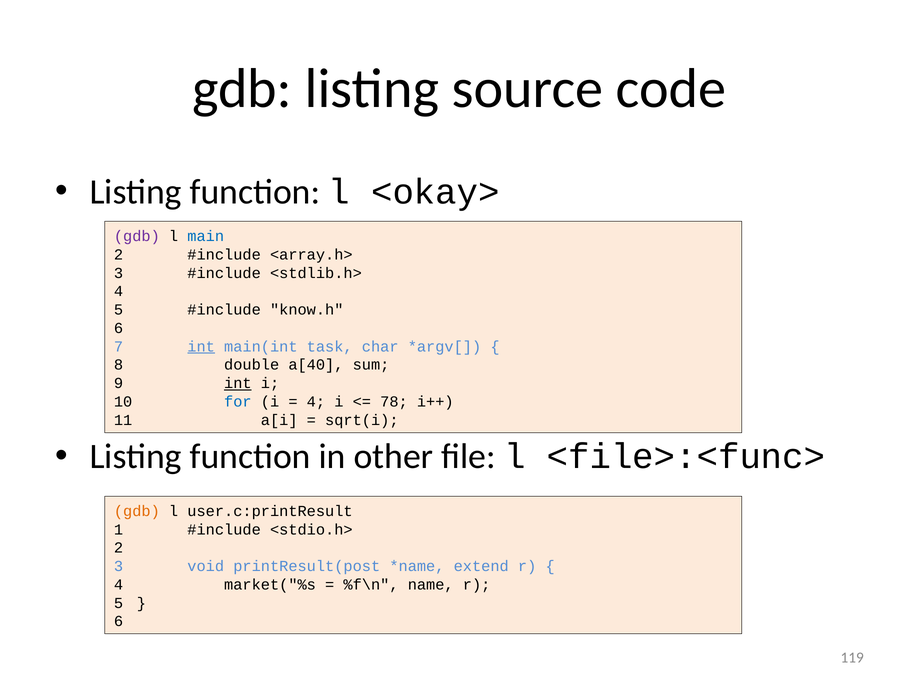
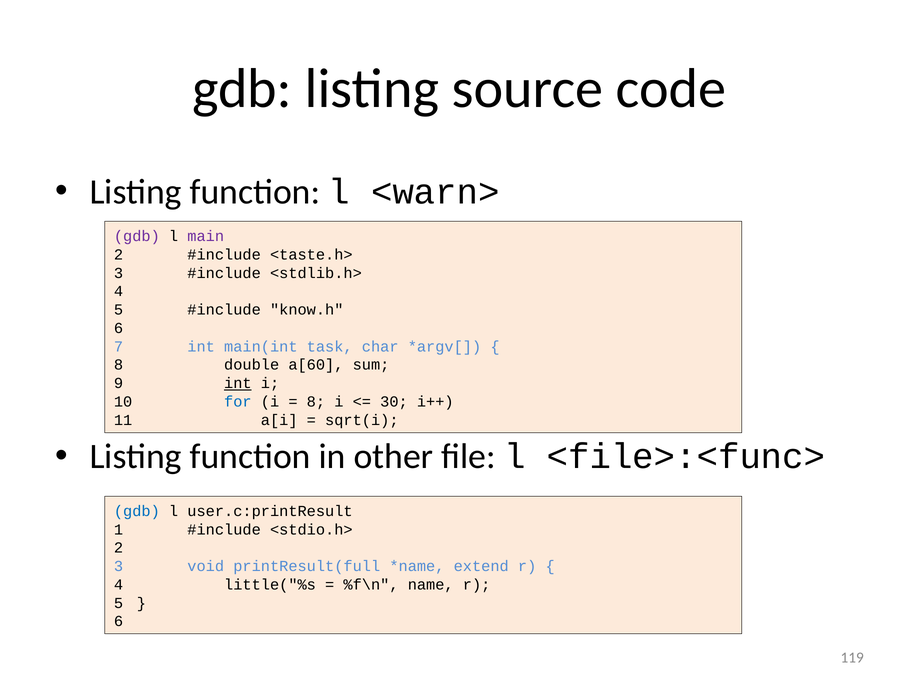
<okay>: <okay> -> <warn> (435, 192)
main colour: blue -> purple (206, 236)
<array.h>: <array.h> -> <taste.h> (311, 255)
int underline: present -> none (201, 347)
a[40: a[40 -> a[60 (316, 365)
4: 4 -> 8 (316, 402)
78: 78 -> 30 (394, 402)
gdb colour: orange -> blue (137, 511)
printResult(post: printResult(post -> printResult(full (307, 566)
market("%s: market("%s -> little("%s (270, 585)
